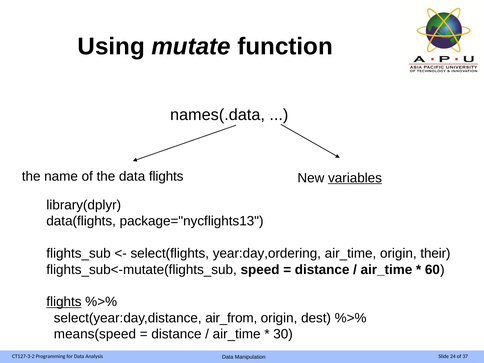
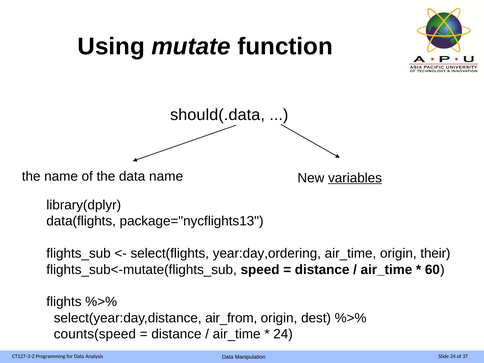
names(.data: names(.data -> should(.data (217, 115)
data flights: flights -> name (166, 176)
flights underline: present -> none (64, 302)
means(speed: means(speed -> counts(speed (95, 334)
30: 30 -> 24 (283, 334)
